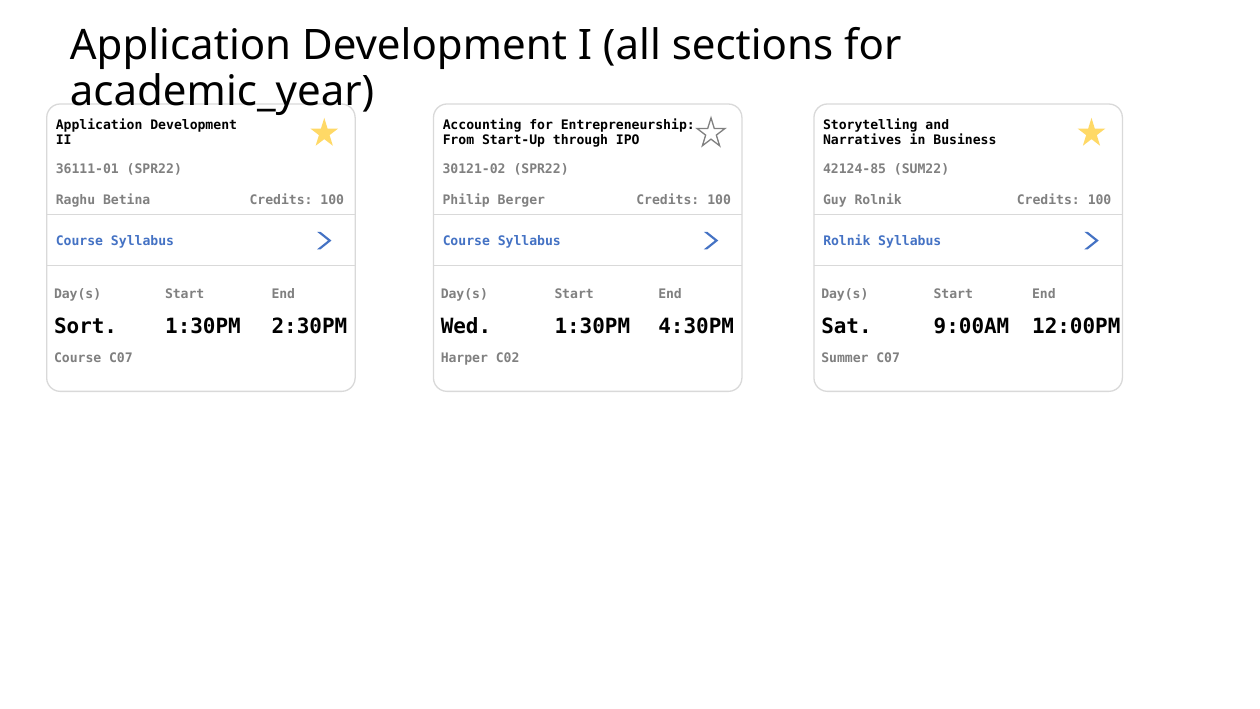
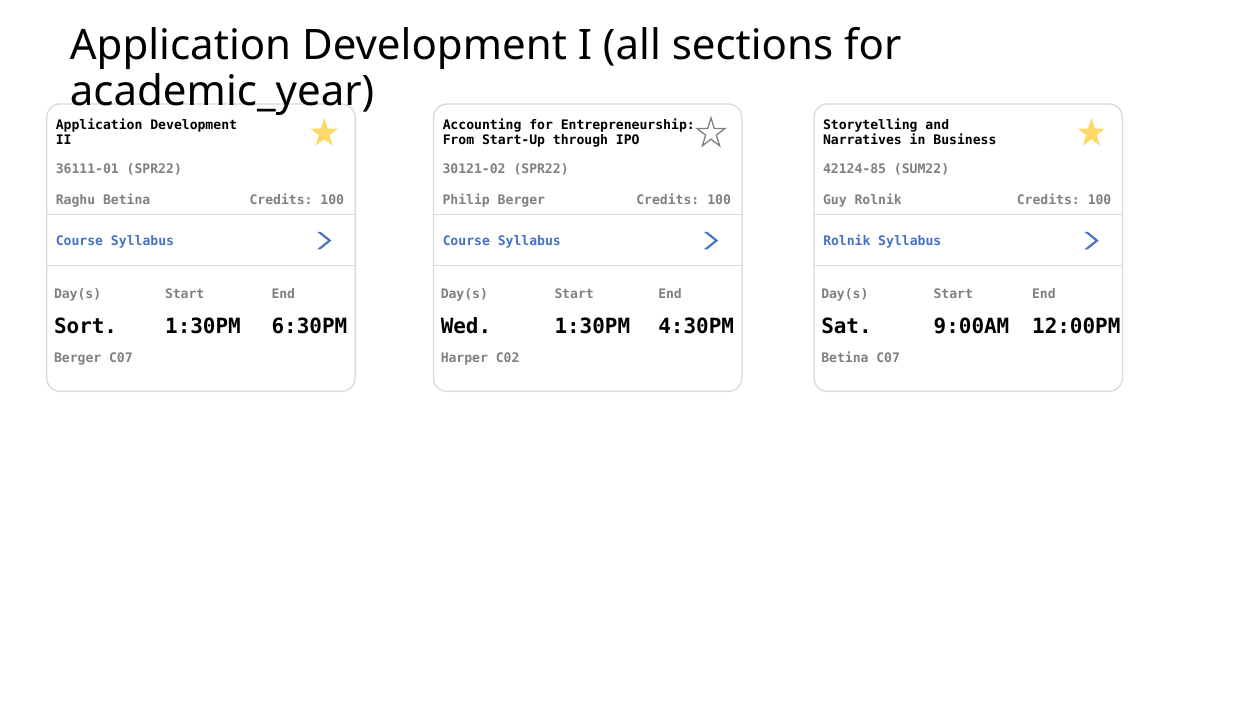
2:30PM: 2:30PM -> 6:30PM (309, 327)
Course: Course -> Berger (78, 358)
Summer: Summer -> Betina (845, 358)
